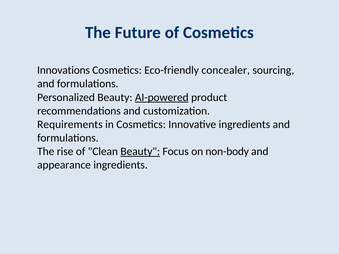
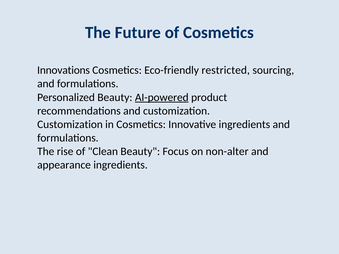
concealer: concealer -> restricted (226, 70)
Requirements: Requirements -> Customization (70, 125)
Beauty underline: present -> none (140, 152)
non-body: non-body -> non-alter (227, 152)
